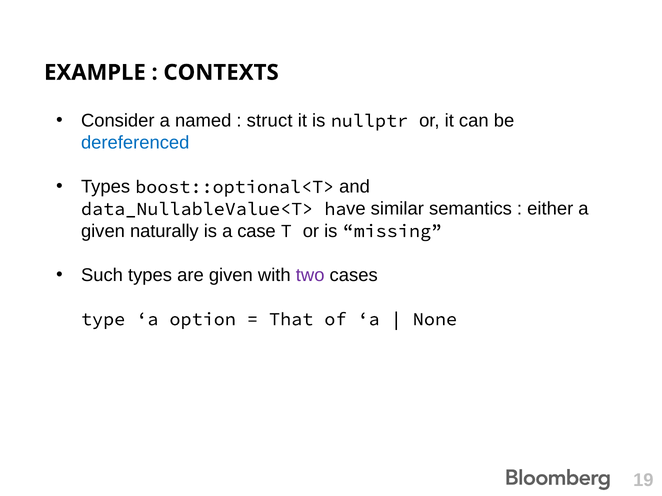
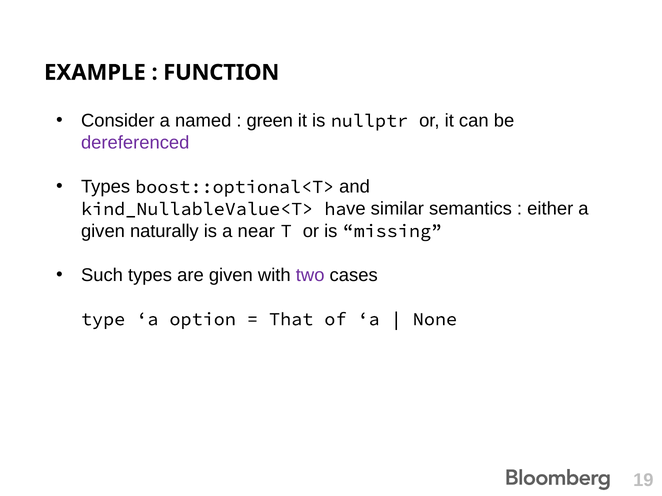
CONTEXTS: CONTEXTS -> FUNCTION (221, 73)
struct: struct -> green (270, 121)
dereferenced colour: blue -> purple (135, 143)
data_NullableValue<T>: data_NullableValue<T> -> kind_NullableValue<T> (197, 209)
case: case -> near (256, 231)
